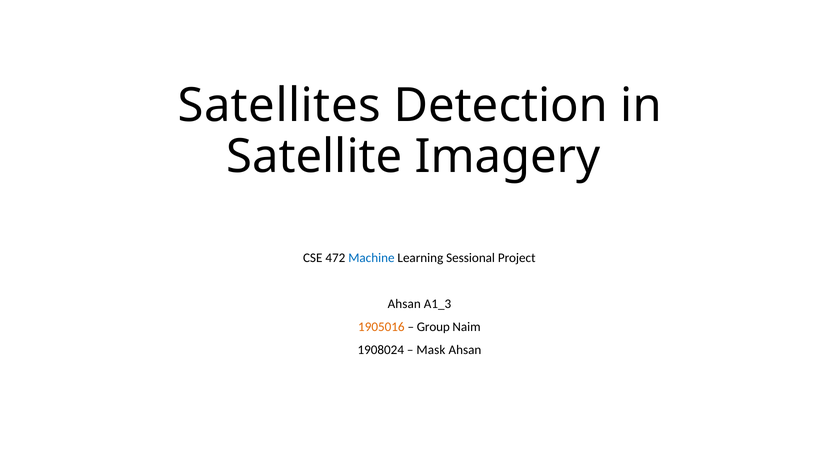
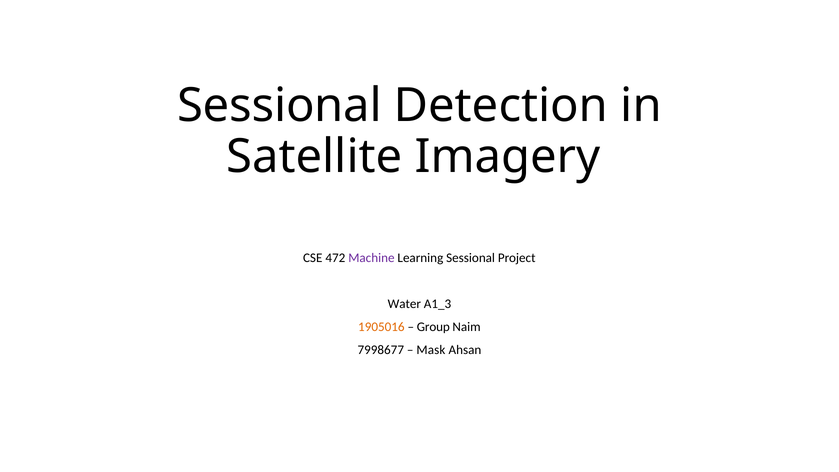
Satellites: Satellites -> Sessional (279, 106)
Machine colour: blue -> purple (371, 258)
Ahsan: Ahsan -> Water (404, 304)
1908024: 1908024 -> 7998677 (381, 350)
